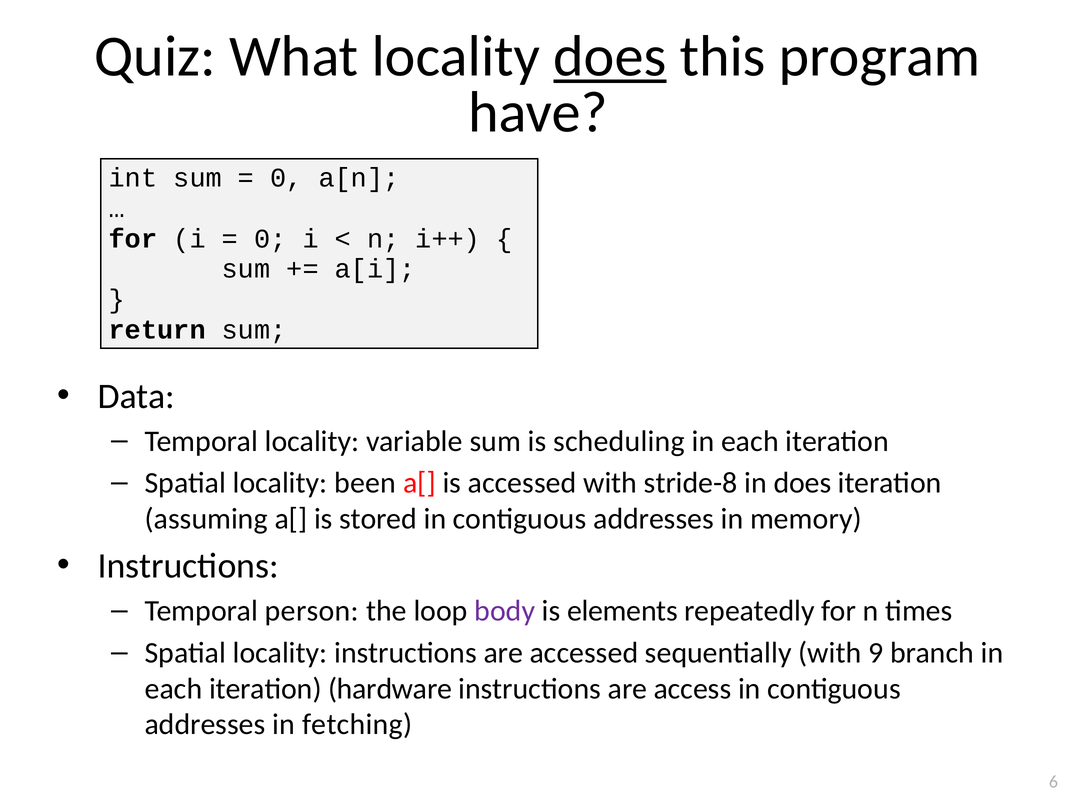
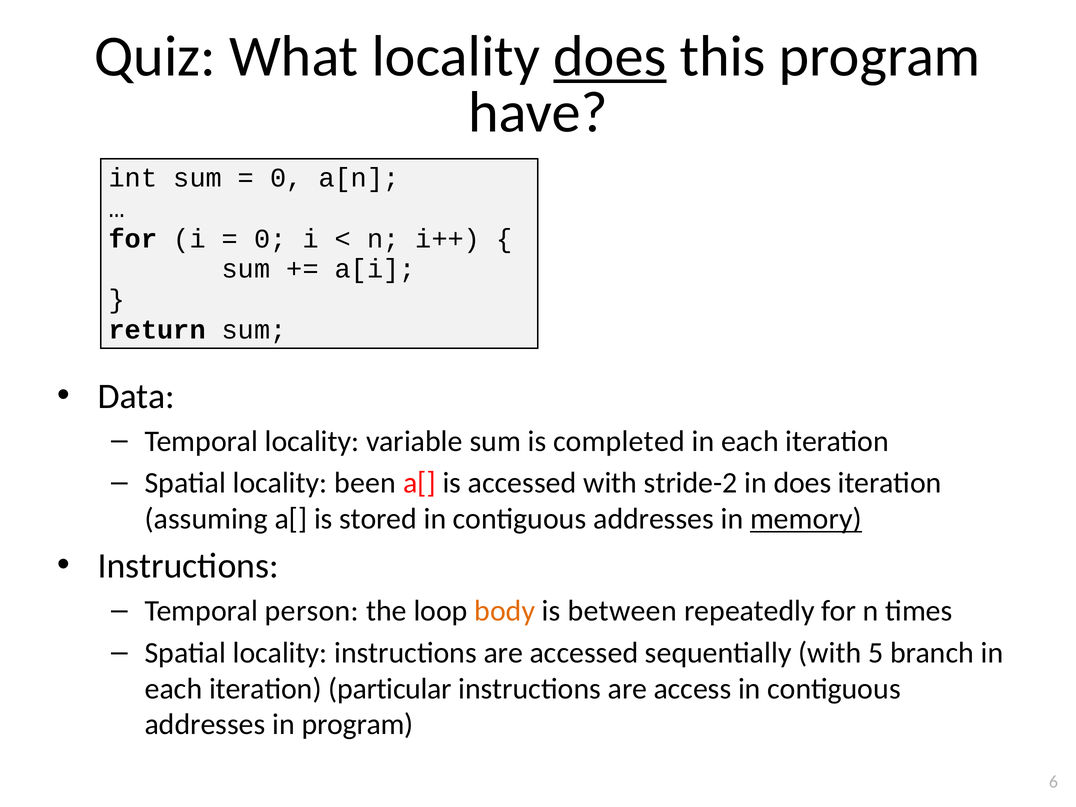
scheduling: scheduling -> completed (619, 441)
stride-8: stride-8 -> stride-2 (691, 483)
memory underline: none -> present (806, 519)
body colour: purple -> orange (505, 611)
elements: elements -> between (622, 611)
9: 9 -> 5 (876, 653)
hardware: hardware -> particular (390, 689)
in fetching: fetching -> program (358, 725)
